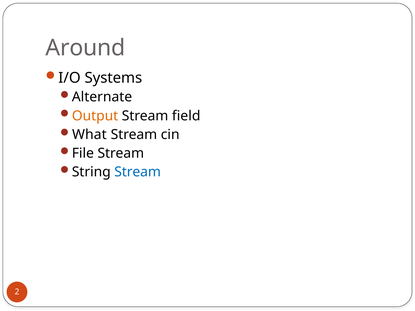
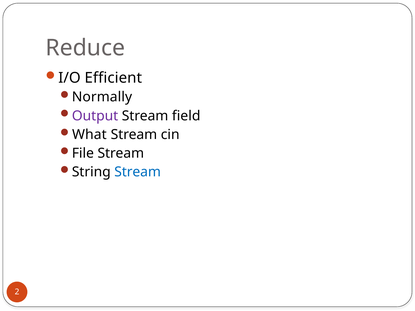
Around: Around -> Reduce (85, 48)
Systems: Systems -> Efficient (113, 78)
Alternate: Alternate -> Normally (102, 97)
Output colour: orange -> purple (95, 116)
